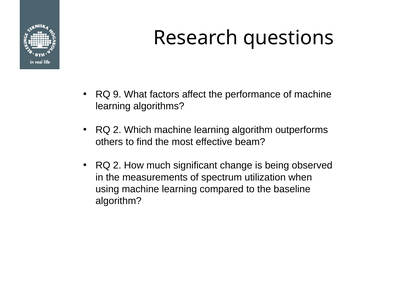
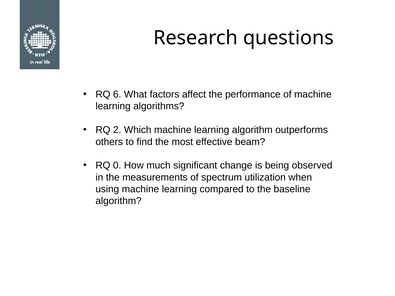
9: 9 -> 6 (117, 94)
2: 2 -> 0 (117, 166)
